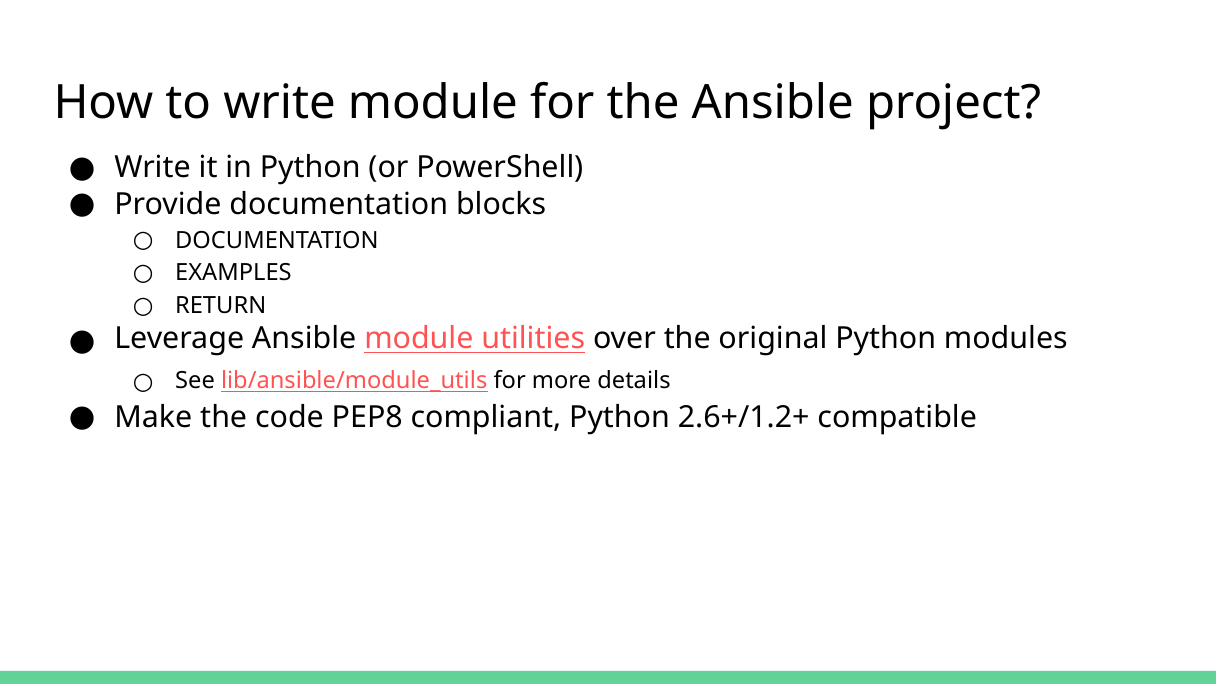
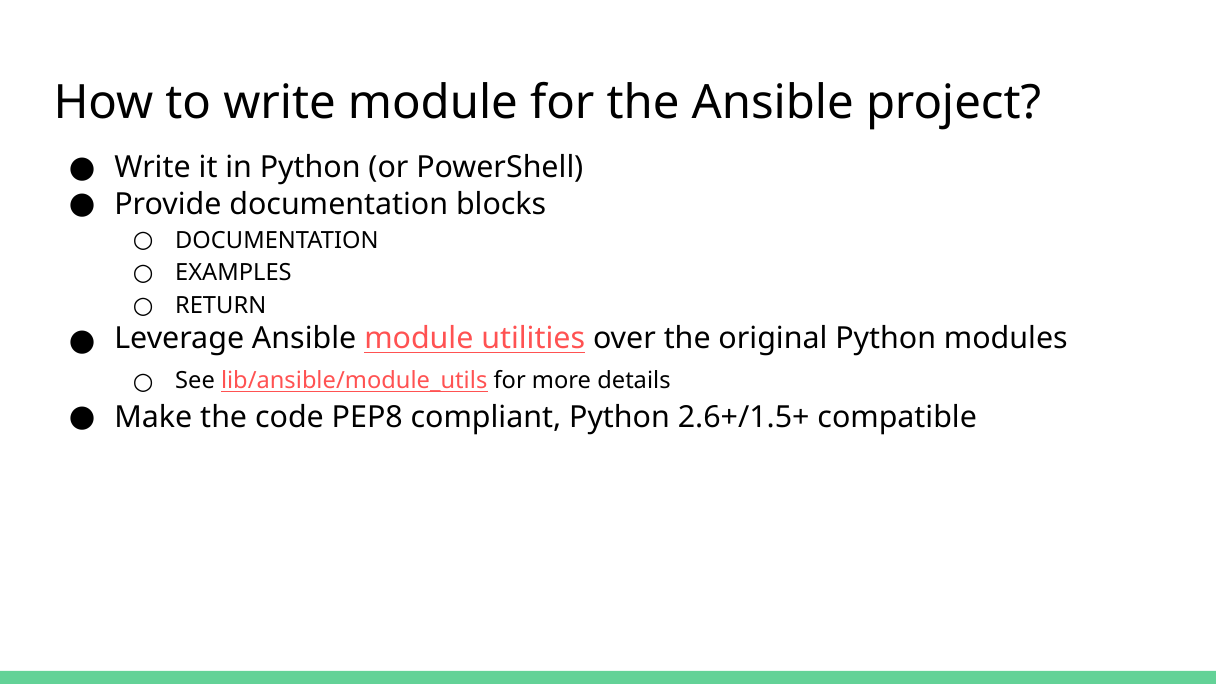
2.6+/1.2+: 2.6+/1.2+ -> 2.6+/1.5+ (744, 417)
